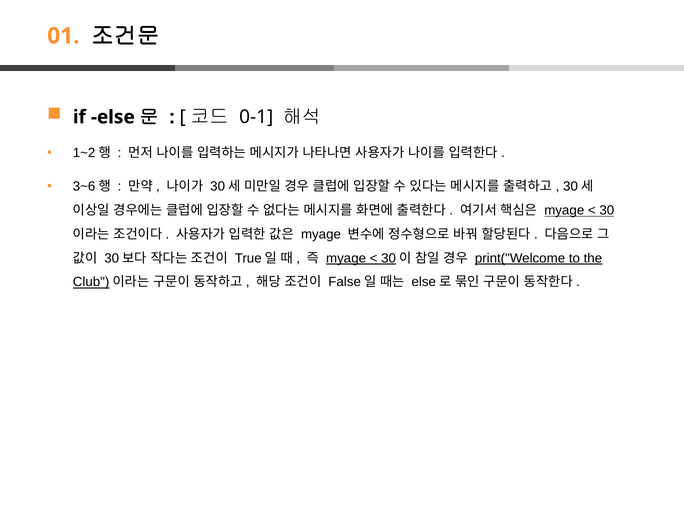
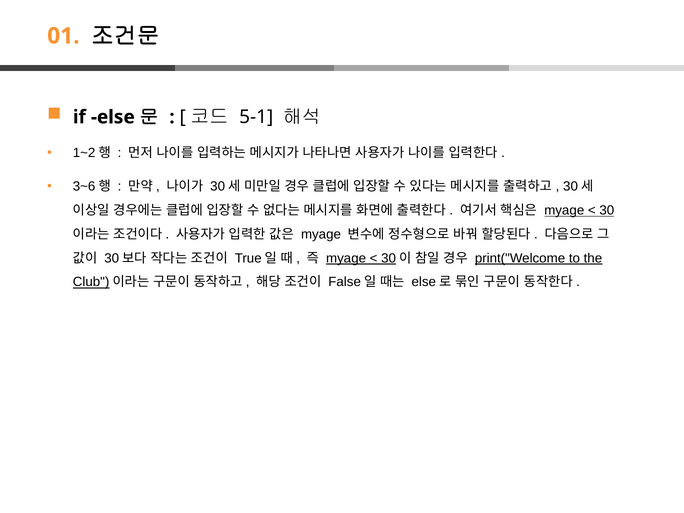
0-1: 0-1 -> 5-1 (256, 117)
